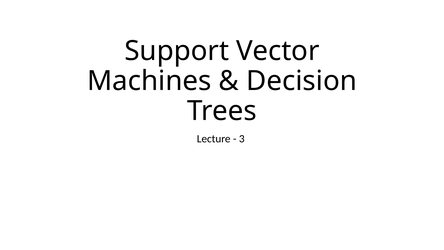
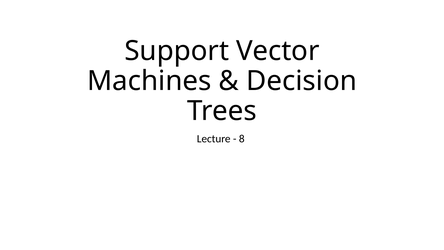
3: 3 -> 8 (242, 139)
